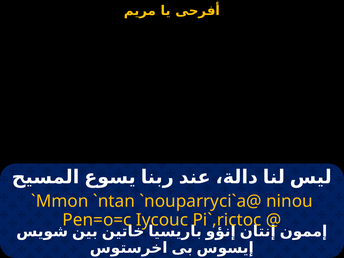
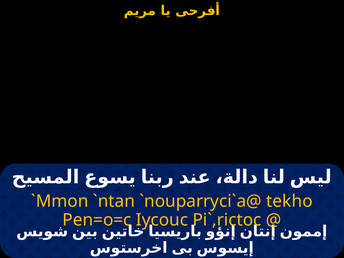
ninou: ninou -> tekho (289, 201)
